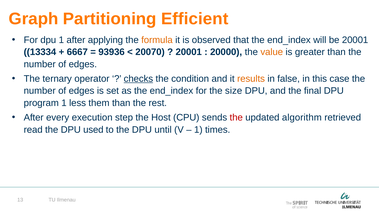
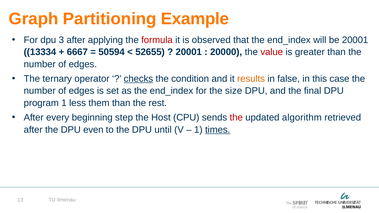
Efficient: Efficient -> Example (195, 19)
dpu 1: 1 -> 3 (61, 40)
formula colour: orange -> red (157, 40)
93936: 93936 -> 50594 (112, 52)
20070: 20070 -> 52655 (150, 52)
value colour: orange -> red (272, 52)
execution: execution -> beginning (92, 118)
read: read -> after (33, 130)
used: used -> even (93, 130)
times underline: none -> present (218, 130)
